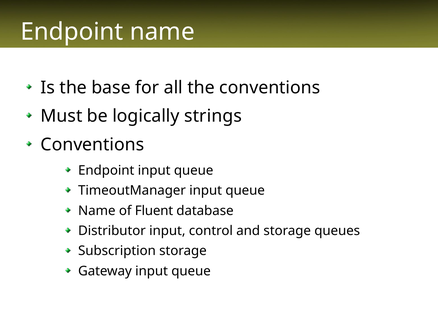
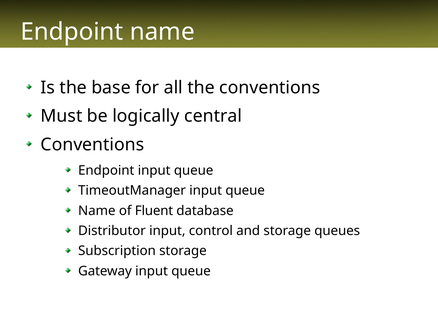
strings: strings -> central (213, 116)
